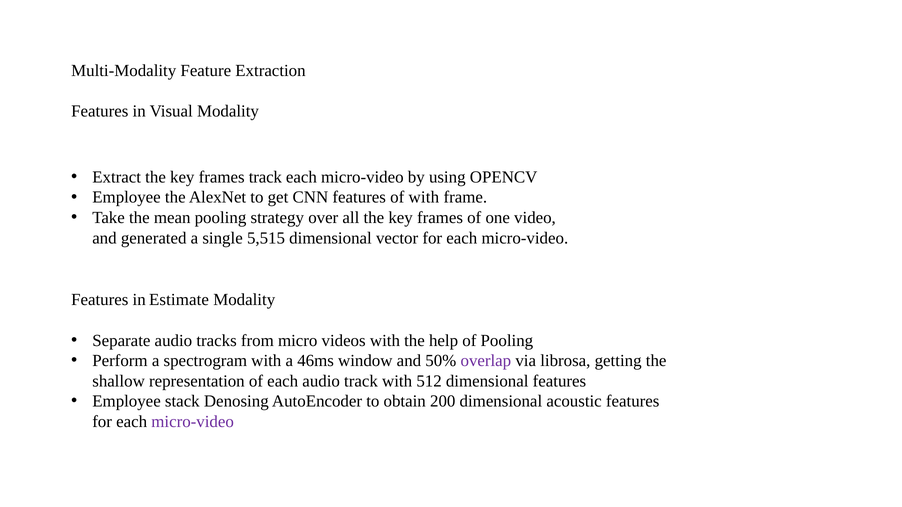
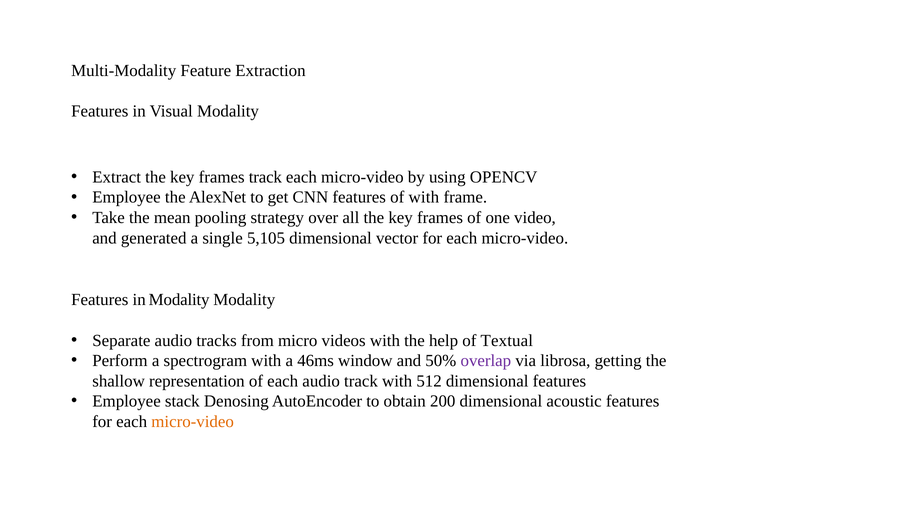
5,515: 5,515 -> 5,105 (266, 238)
in Estimate: Estimate -> Modality (179, 300)
of Pooling: Pooling -> Textual (507, 341)
micro-video colour: purple -> orange (193, 422)
